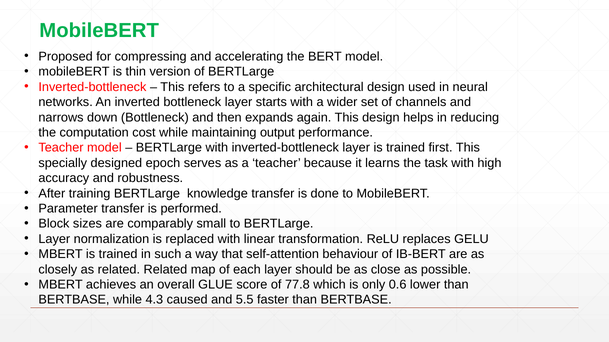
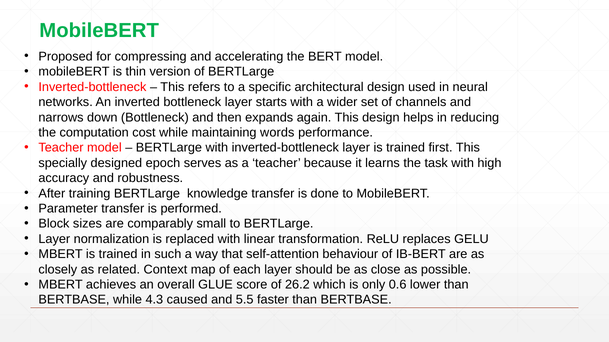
output: output -> words (277, 133)
related Related: Related -> Context (165, 270)
77.8: 77.8 -> 26.2 (297, 285)
